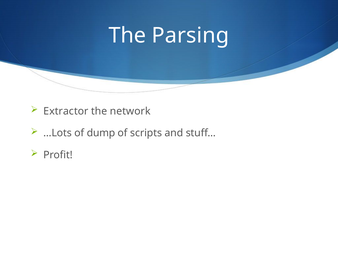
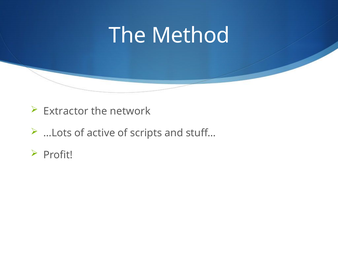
Parsing: Parsing -> Method (191, 35)
dump: dump -> active (101, 133)
